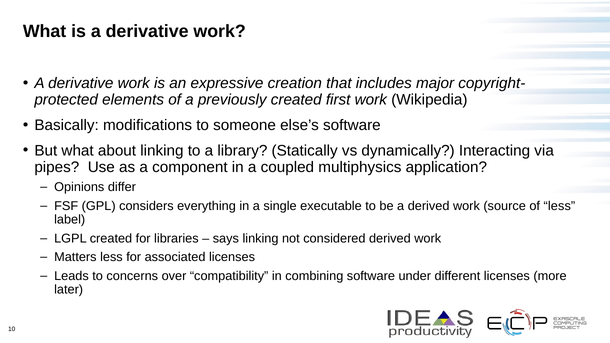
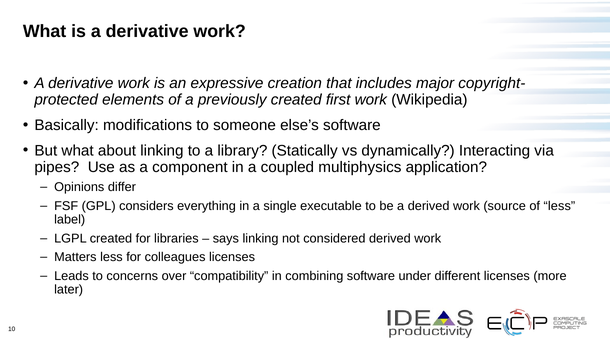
associated: associated -> colleagues (175, 257)
